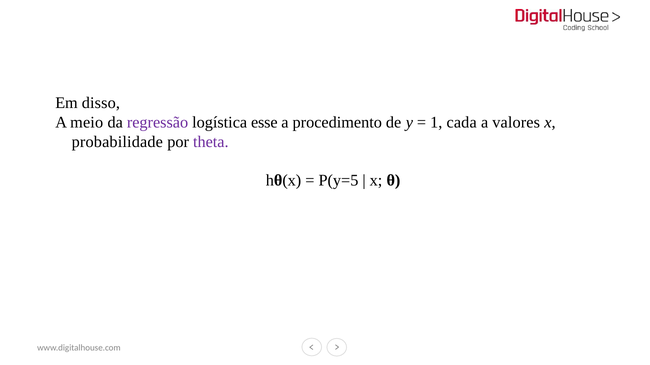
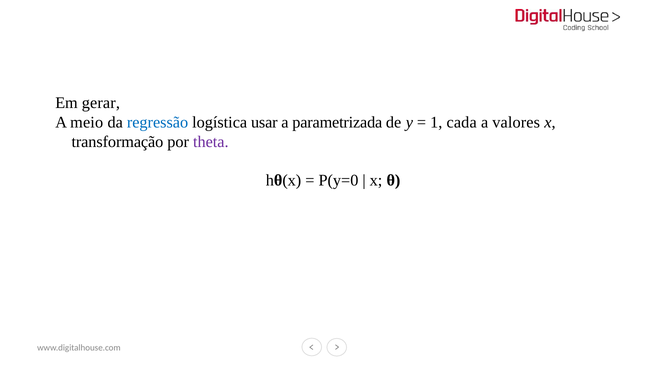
disso: disso -> gerar (101, 103)
regressão colour: purple -> blue (158, 122)
esse: esse -> usar (264, 122)
procedimento: procedimento -> parametrizada (337, 122)
probabilidade: probabilidade -> transformação (117, 142)
P(y=5: P(y=5 -> P(y=0 (338, 181)
